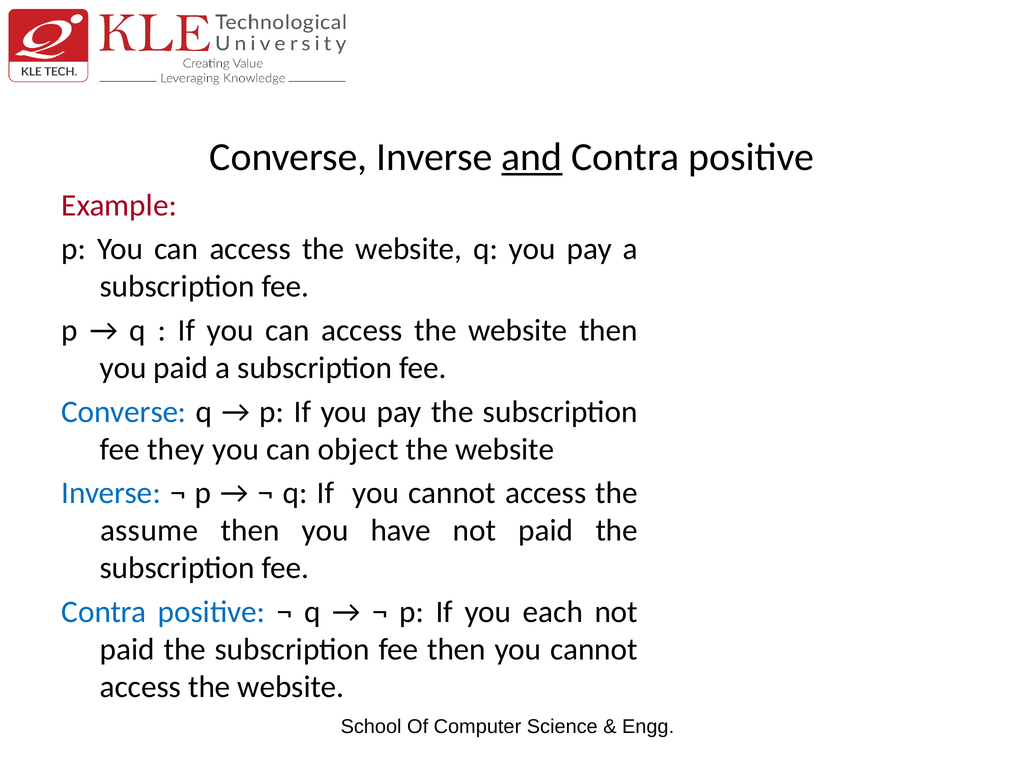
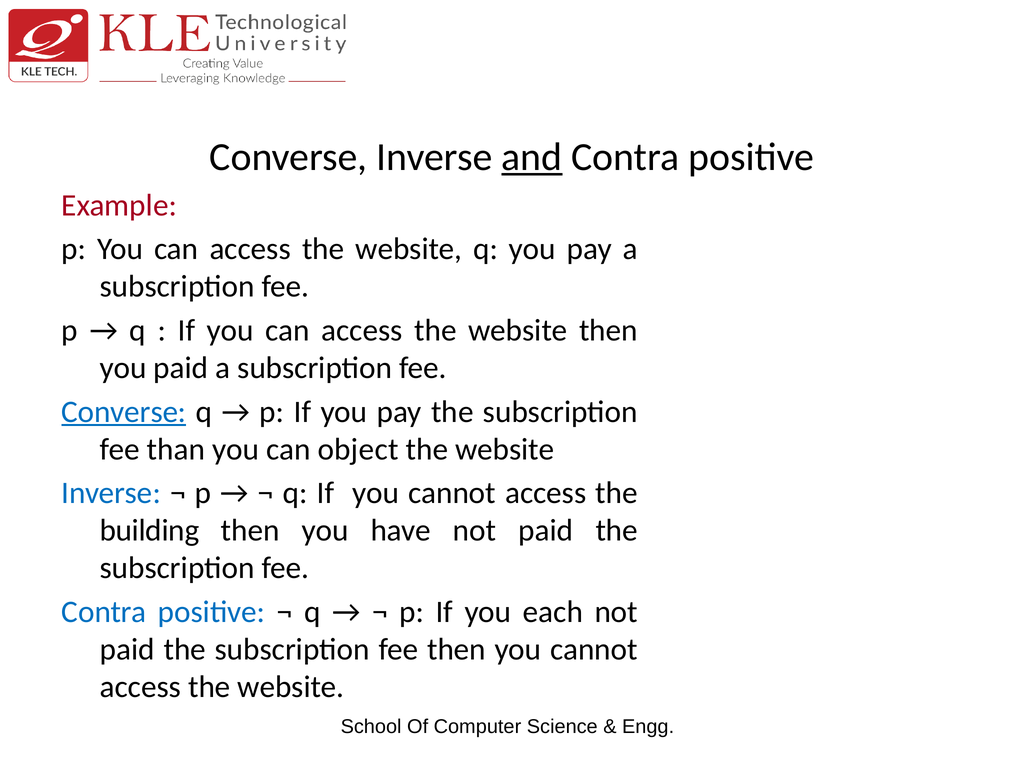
Converse underline: none -> present (124, 412)
they: they -> than (176, 449)
assume: assume -> building (149, 531)
